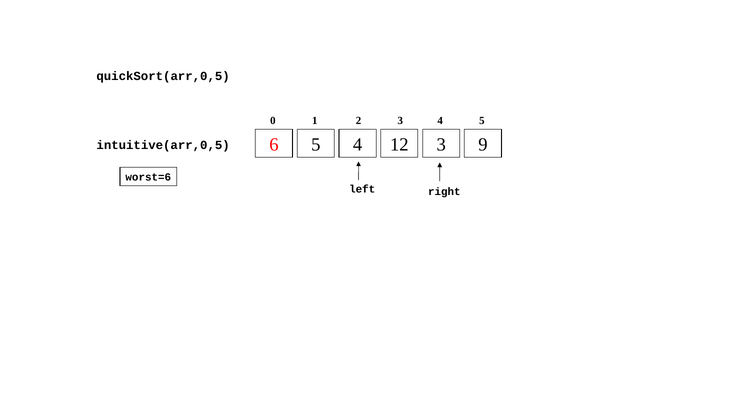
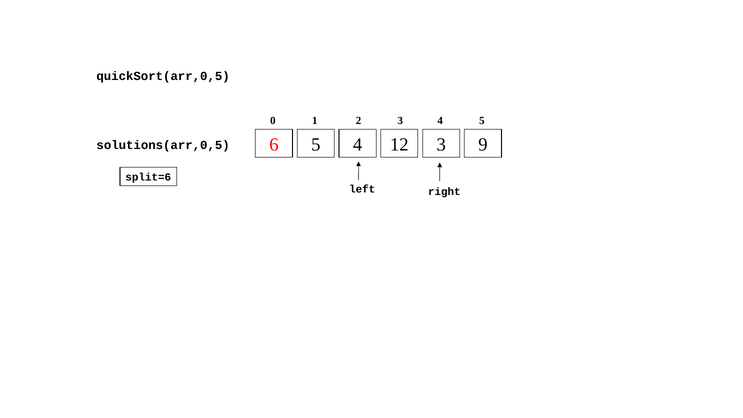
intuitive(arr,0,5: intuitive(arr,0,5 -> solutions(arr,0,5 (163, 145)
worst=6: worst=6 -> split=6 (148, 177)
